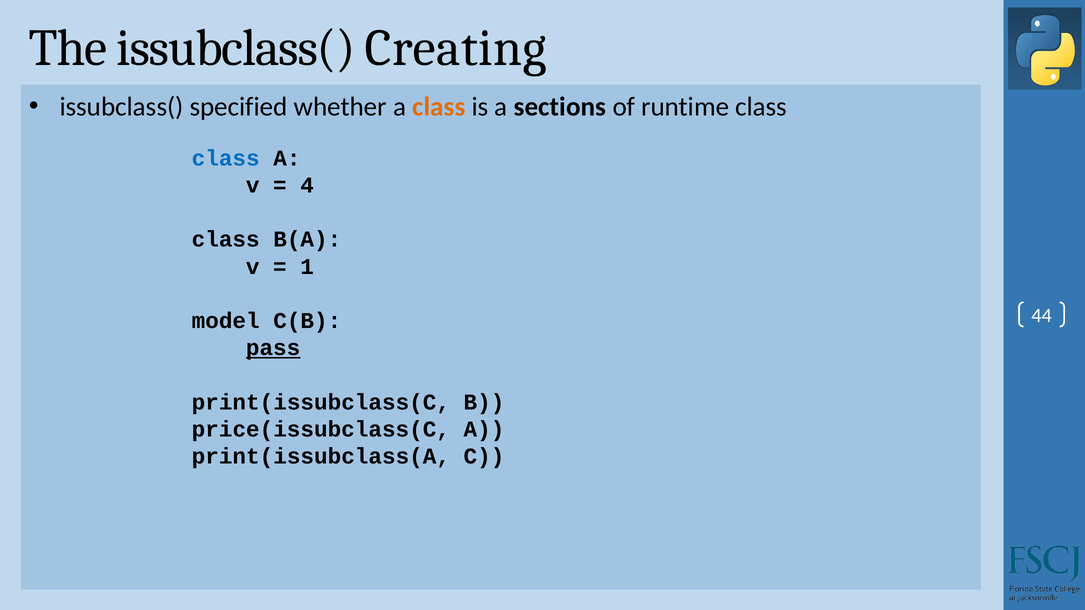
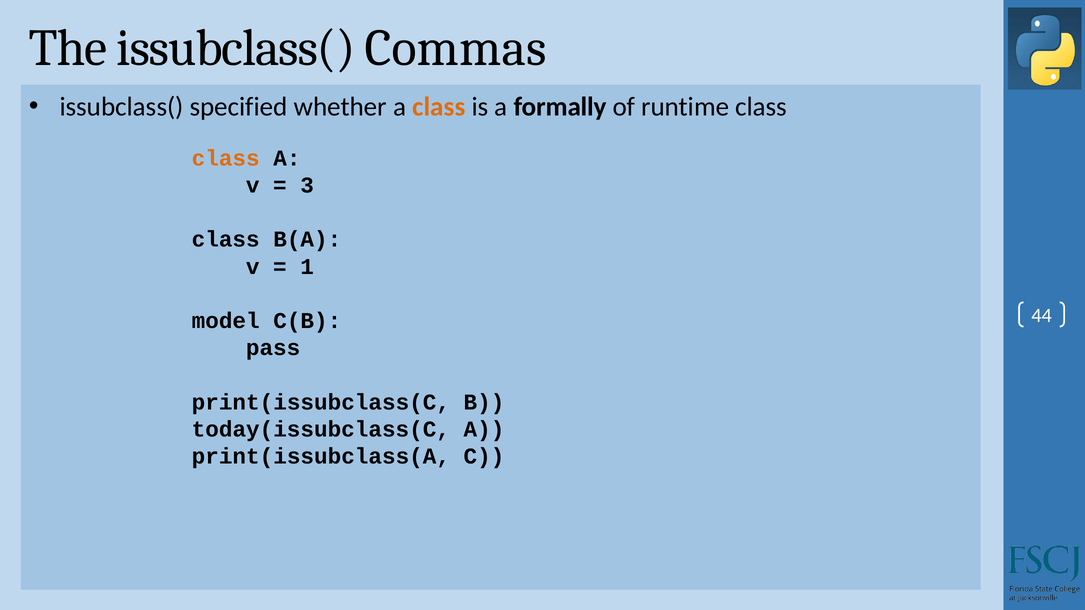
Creating: Creating -> Commas (456, 48)
sections: sections -> formally (560, 107)
class colour: blue -> orange (226, 158)
4: 4 -> 3 (307, 185)
pass underline: present -> none (273, 348)
price(issubclass(C: price(issubclass(C -> today(issubclass(C (321, 430)
